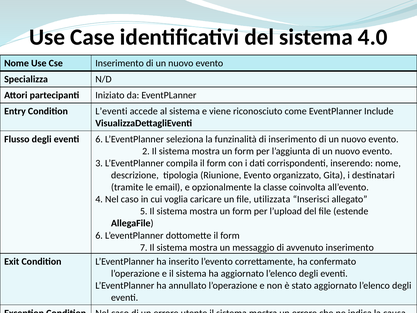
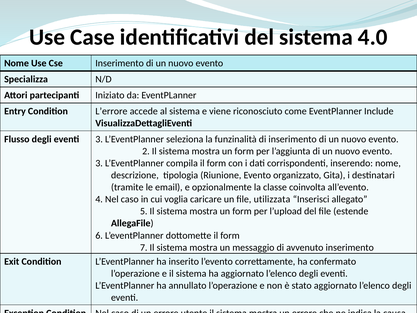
L’eventi: L’eventi -> L’errore (111, 111)
eventi 6: 6 -> 3 (99, 139)
